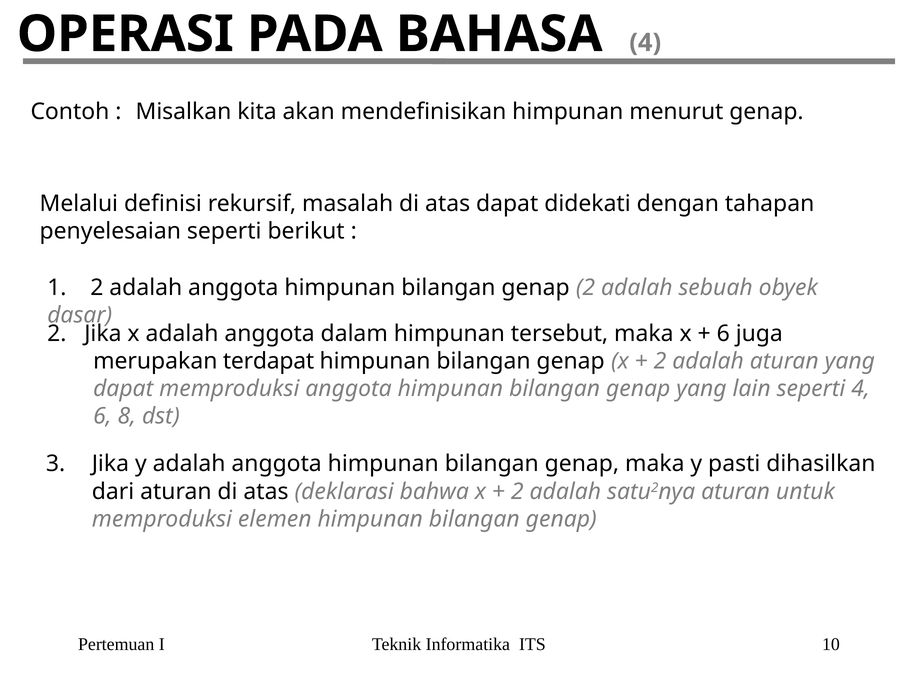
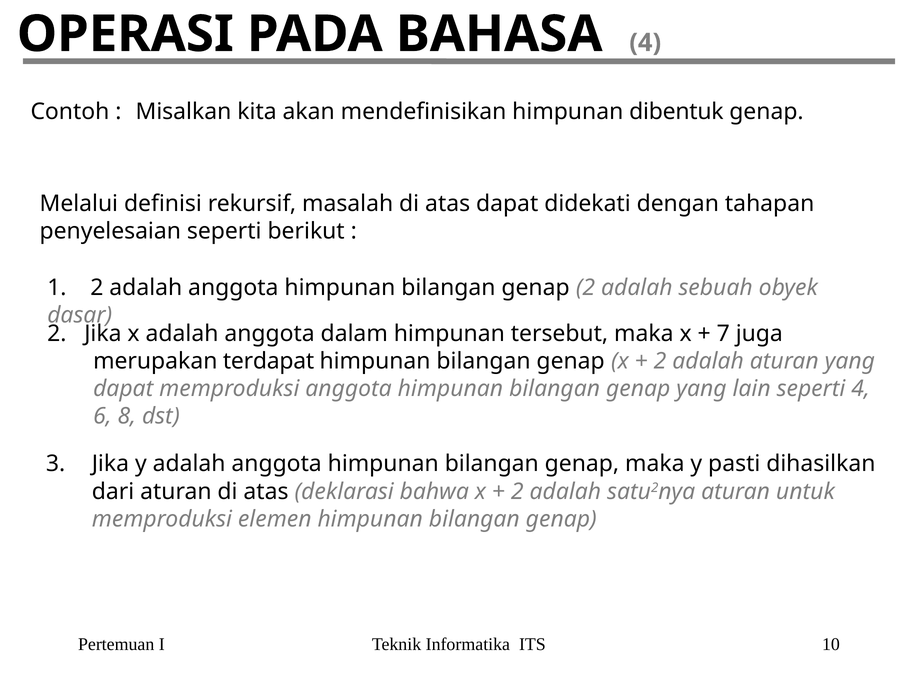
menurut: menurut -> dibentuk (676, 112)
6: 6 -> 7 (723, 333)
